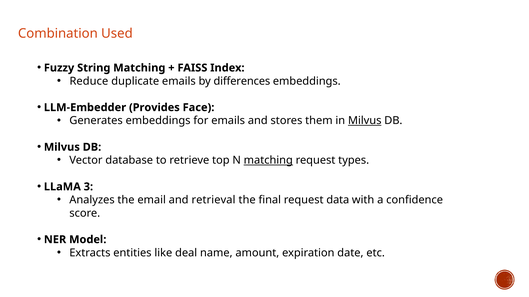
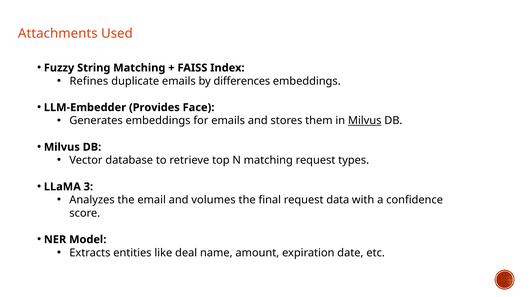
Combination: Combination -> Attachments (58, 34)
Reduce: Reduce -> Refines (89, 81)
matching underline: present -> none (268, 161)
retrieval: retrieval -> volumes (214, 200)
